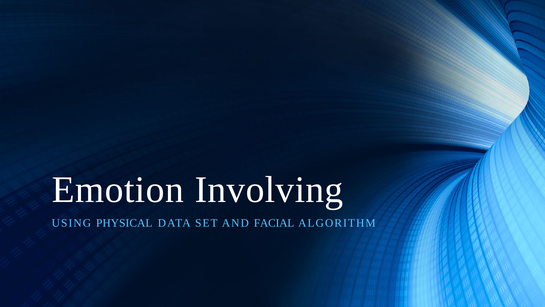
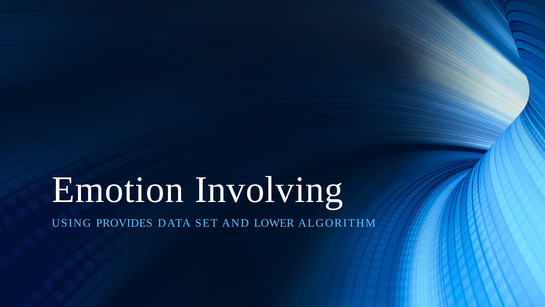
PHYSICAL: PHYSICAL -> PROVIDES (124, 223)
FACIAL: FACIAL -> LOWER (274, 223)
